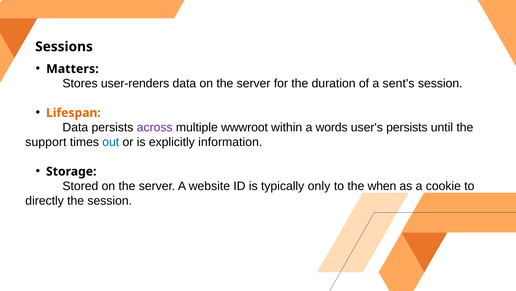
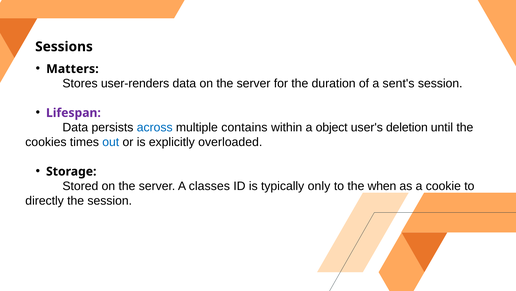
Lifespan colour: orange -> purple (73, 113)
across colour: purple -> blue (155, 127)
wwwroot: wwwroot -> contains (244, 127)
words: words -> object (332, 127)
user's persists: persists -> deletion (407, 127)
support: support -> cookies (46, 142)
information: information -> overloaded (230, 142)
website: website -> classes (209, 186)
